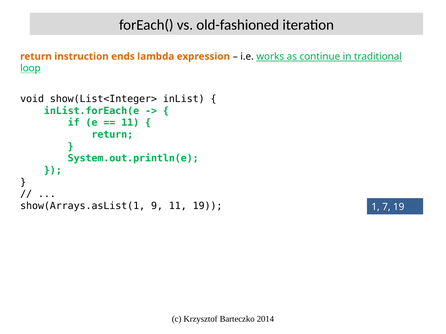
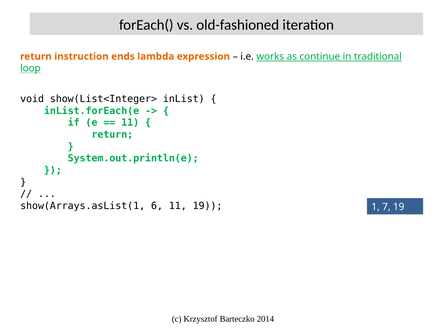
9: 9 -> 6 (157, 206)
